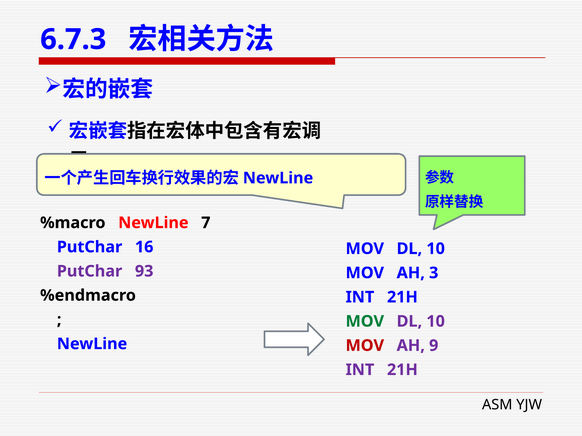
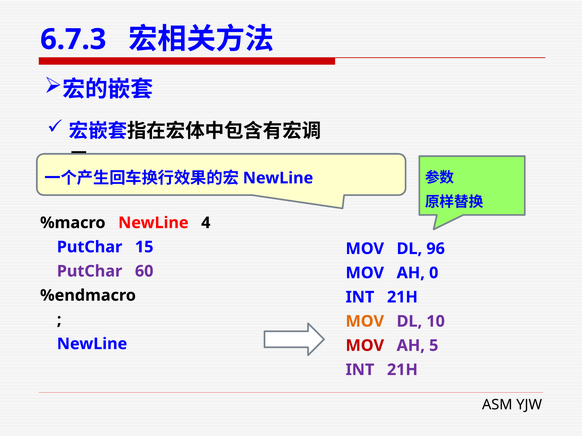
7: 7 -> 4 (206, 223)
16: 16 -> 15 (144, 247)
10: 10 -> 96 (436, 249)
93: 93 -> 60 (144, 272)
3: 3 -> 0 (434, 273)
MOV colour: green -> orange (365, 322)
9: 9 -> 5 (434, 346)
